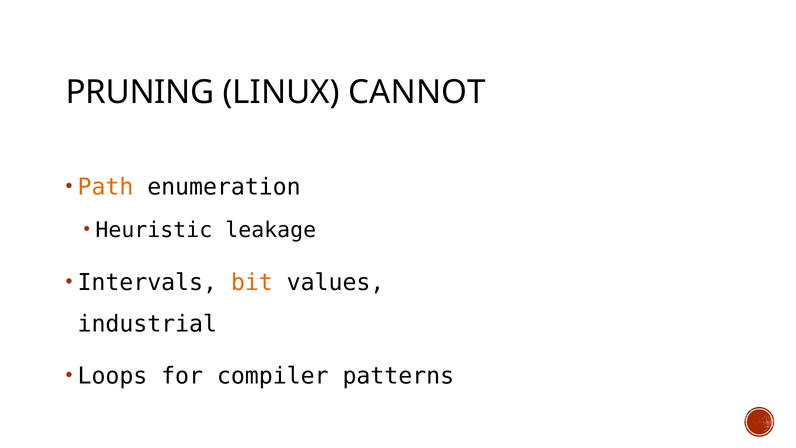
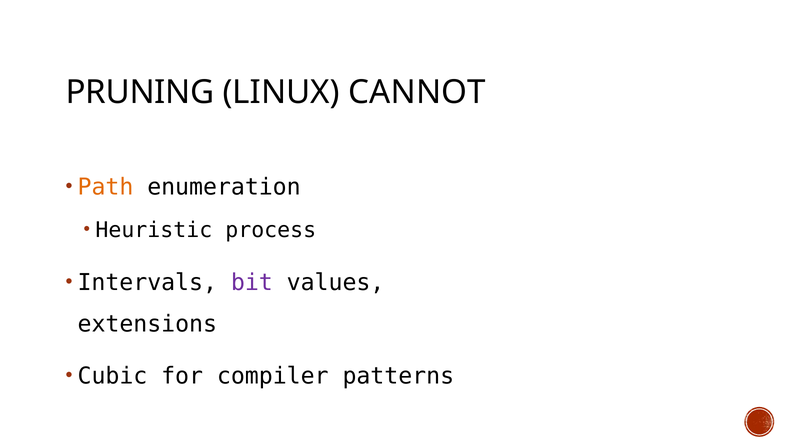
leakage: leakage -> process (271, 230)
bit colour: orange -> purple (252, 282)
industrial: industrial -> extensions (147, 324)
Loops: Loops -> Cubic (112, 376)
